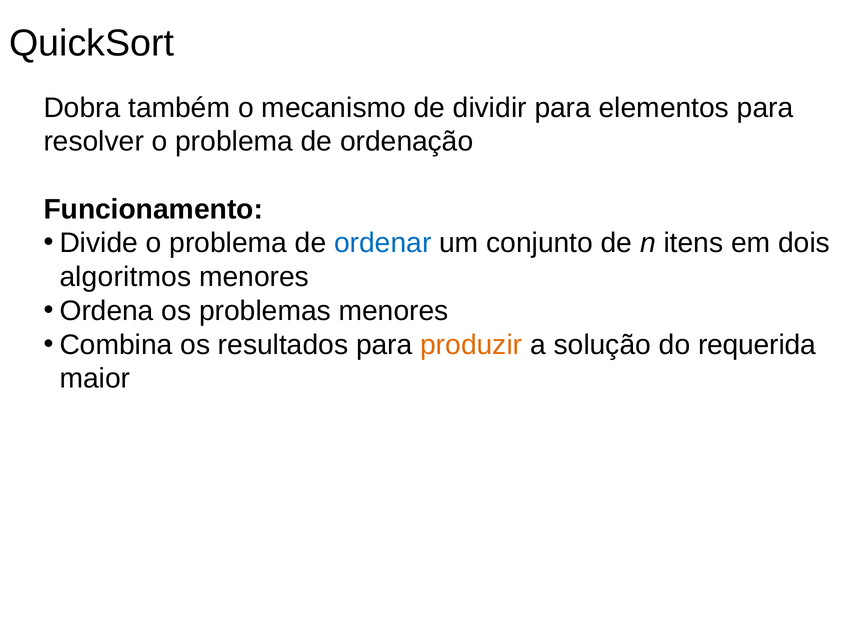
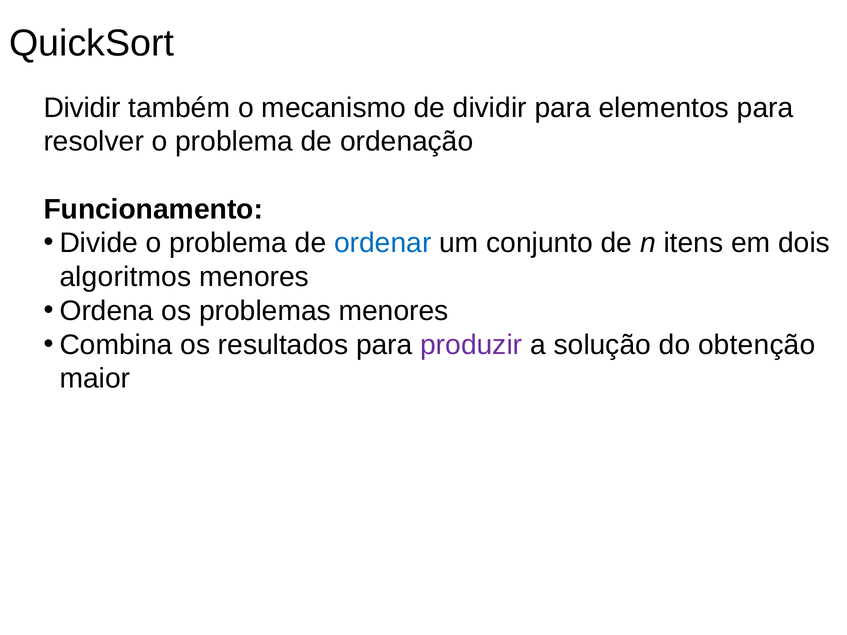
Dobra: Dobra -> Dividir (82, 108)
produzir colour: orange -> purple (471, 345)
requerida: requerida -> obtenção (757, 345)
